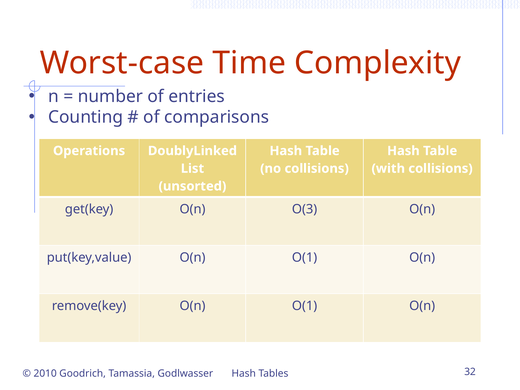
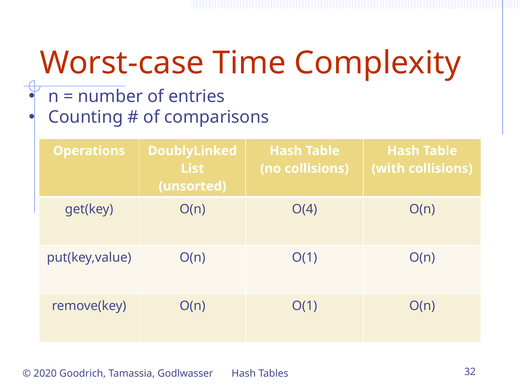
O(3: O(3 -> O(4 (305, 209)
2010: 2010 -> 2020 (45, 373)
